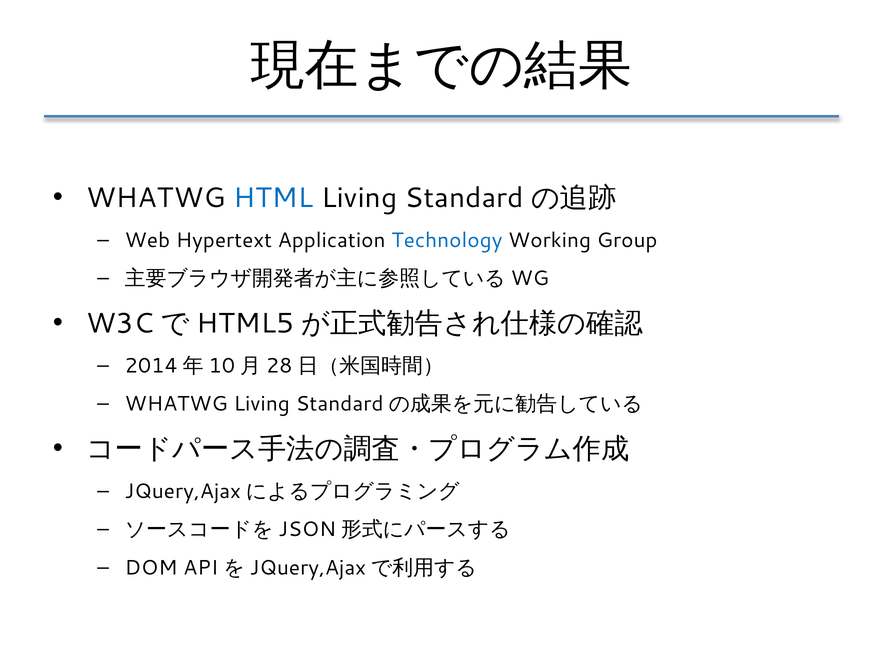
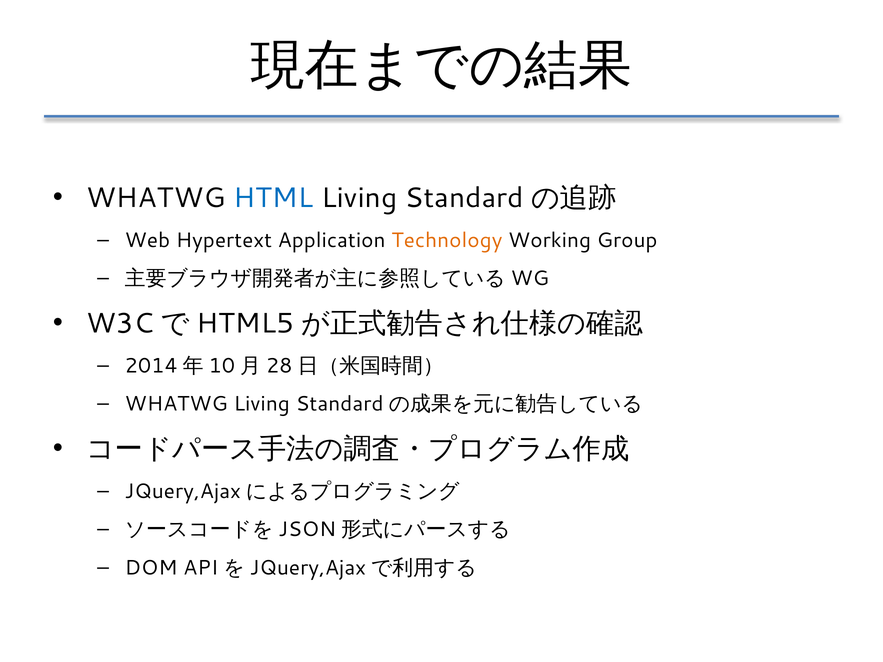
Technology colour: blue -> orange (447, 240)
